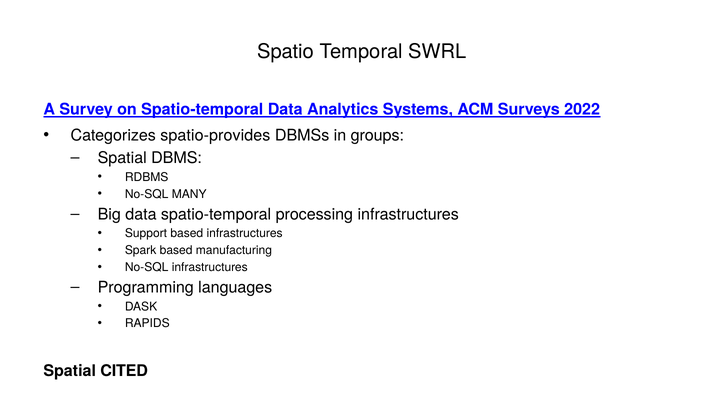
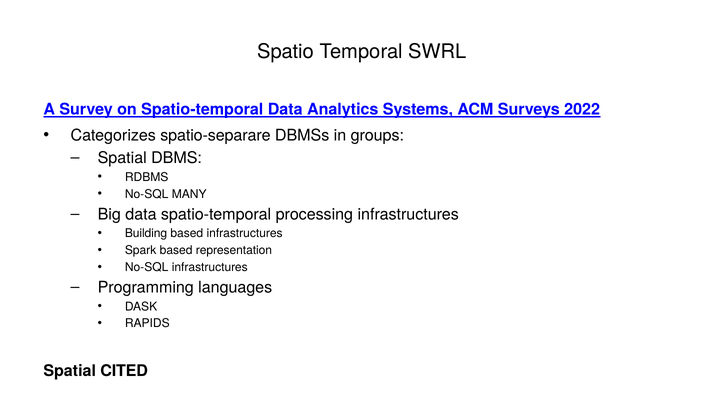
spatio-provides: spatio-provides -> spatio-separare (215, 136)
Support: Support -> Building (146, 234)
manufacturing: manufacturing -> representation (234, 250)
